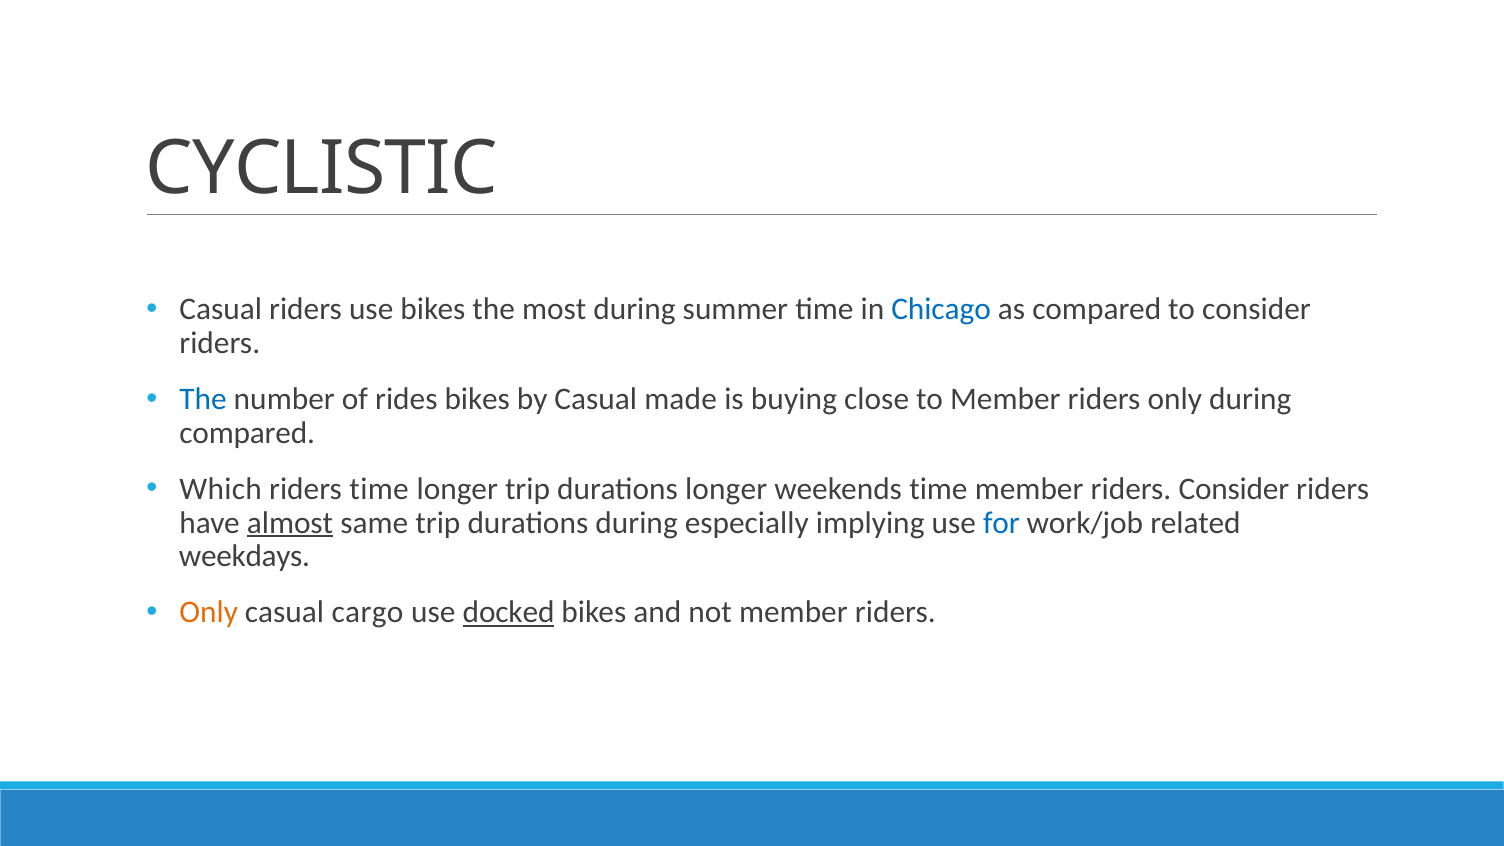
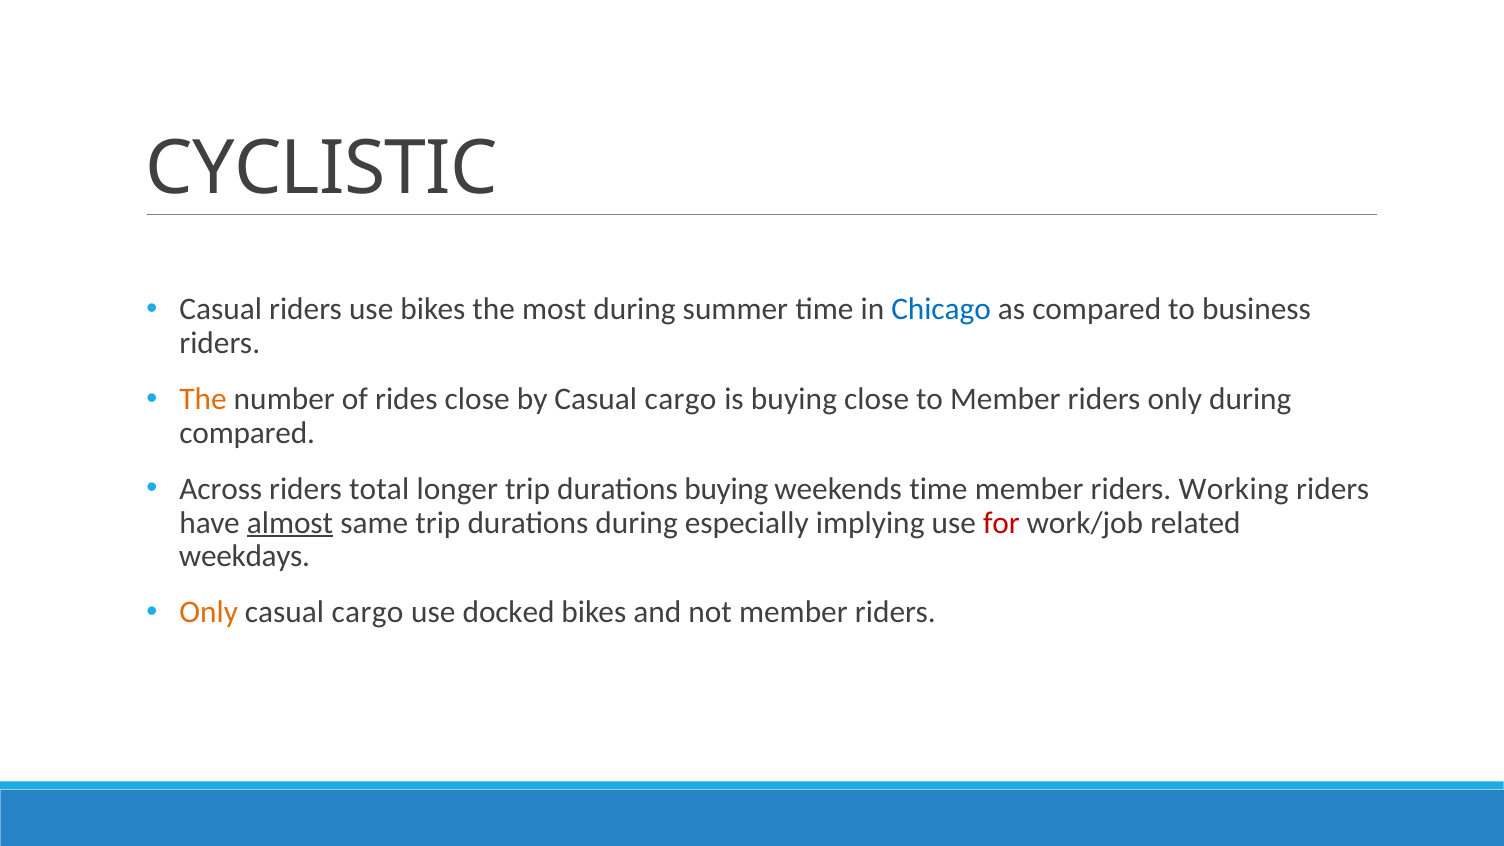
to consider: consider -> business (1257, 310)
The colour: blue -> orange (203, 399)
rides bikes: bikes -> close (477, 399)
by Casual made: made -> cargo (681, 399)
Which: Which -> Across (221, 489)
riders time: time -> total (379, 489)
durations longer: longer -> buying (726, 489)
riders Consider: Consider -> Working (1234, 489)
for colour: blue -> red (1001, 523)
docked underline: present -> none (509, 612)
